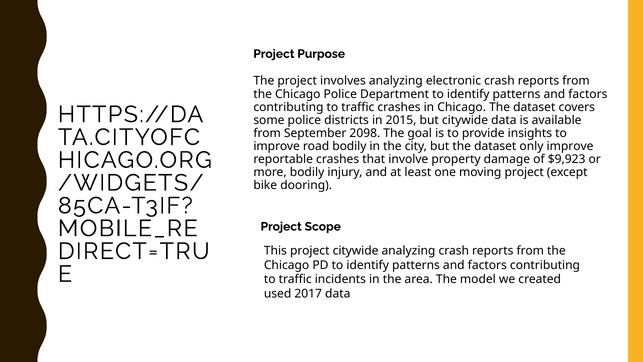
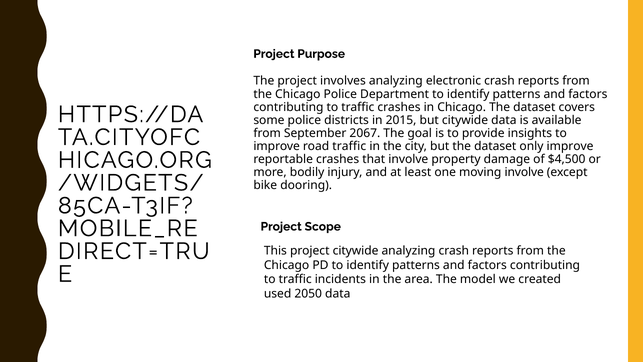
2098: 2098 -> 2067 (365, 133)
road bodily: bodily -> traffic (349, 146)
$9,923: $9,923 -> $4,500 (567, 159)
moving project: project -> involve (524, 172)
2017: 2017 -> 2050 (308, 294)
